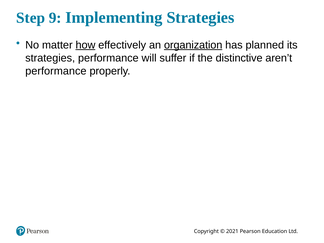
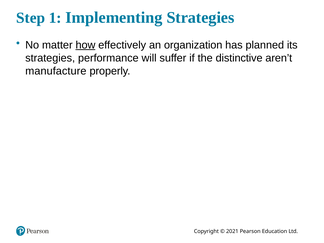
9: 9 -> 1 (55, 18)
organization underline: present -> none (193, 45)
performance: performance -> manufacture (56, 71)
